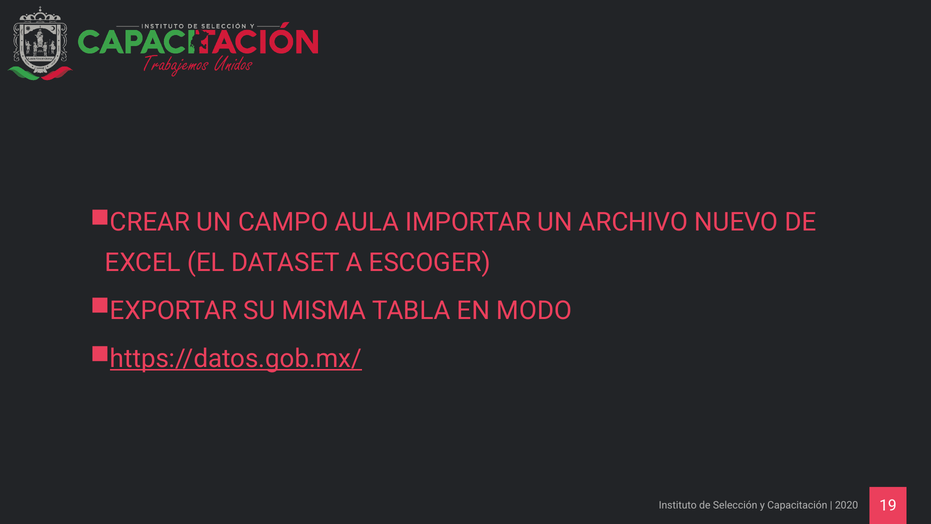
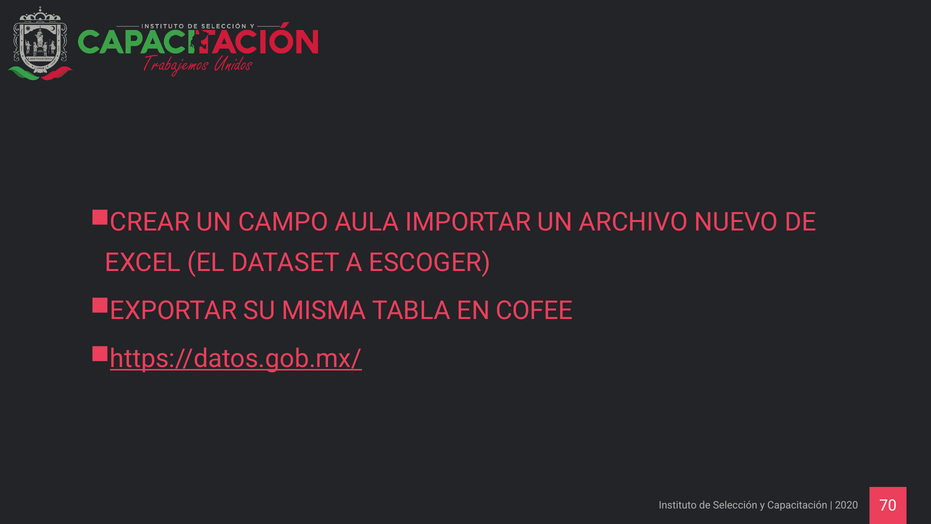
MODO: MODO -> COFEE (534, 310)
19: 19 -> 70 (888, 505)
